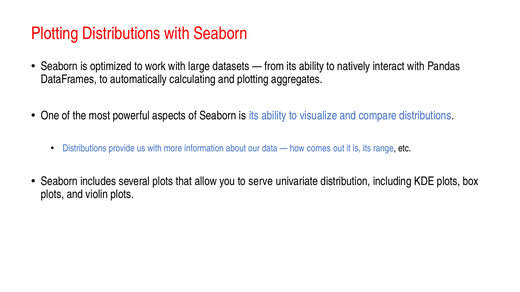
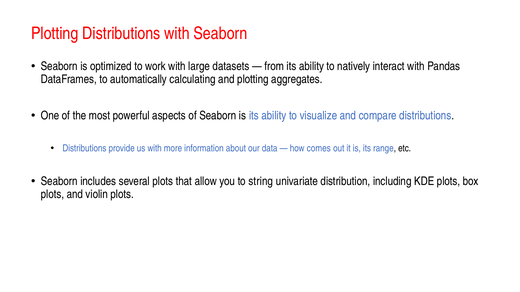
serve: serve -> string (261, 182)
